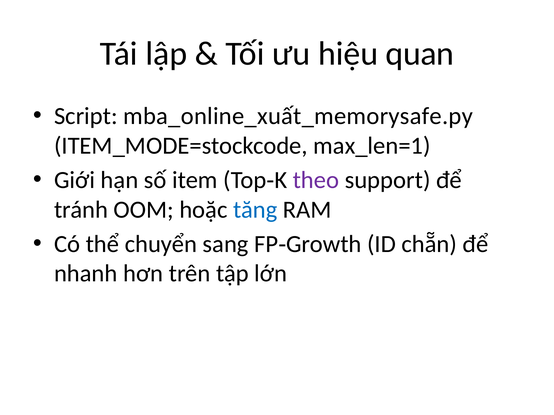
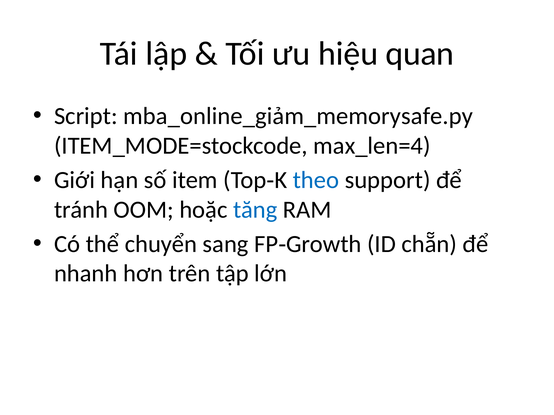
mba_online_xuất_memorysafe.py: mba_online_xuất_memorysafe.py -> mba_online_giảm_memorysafe.py (298, 116)
max_len=1: max_len=1 -> max_len=4 (372, 146)
theo colour: purple -> blue (316, 180)
